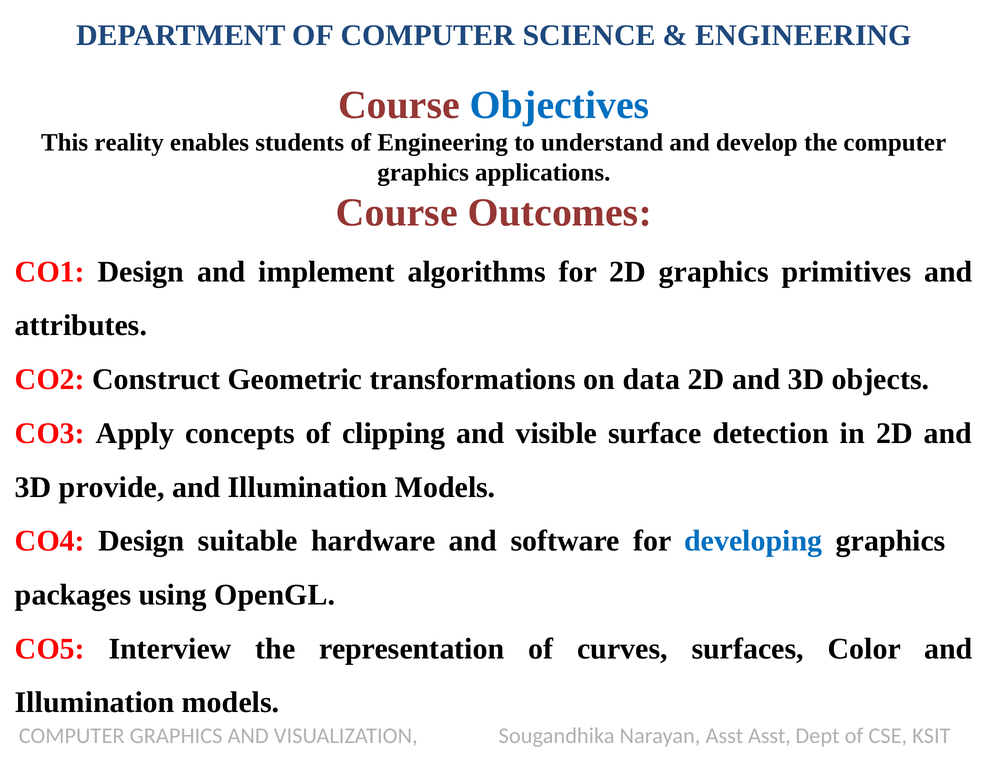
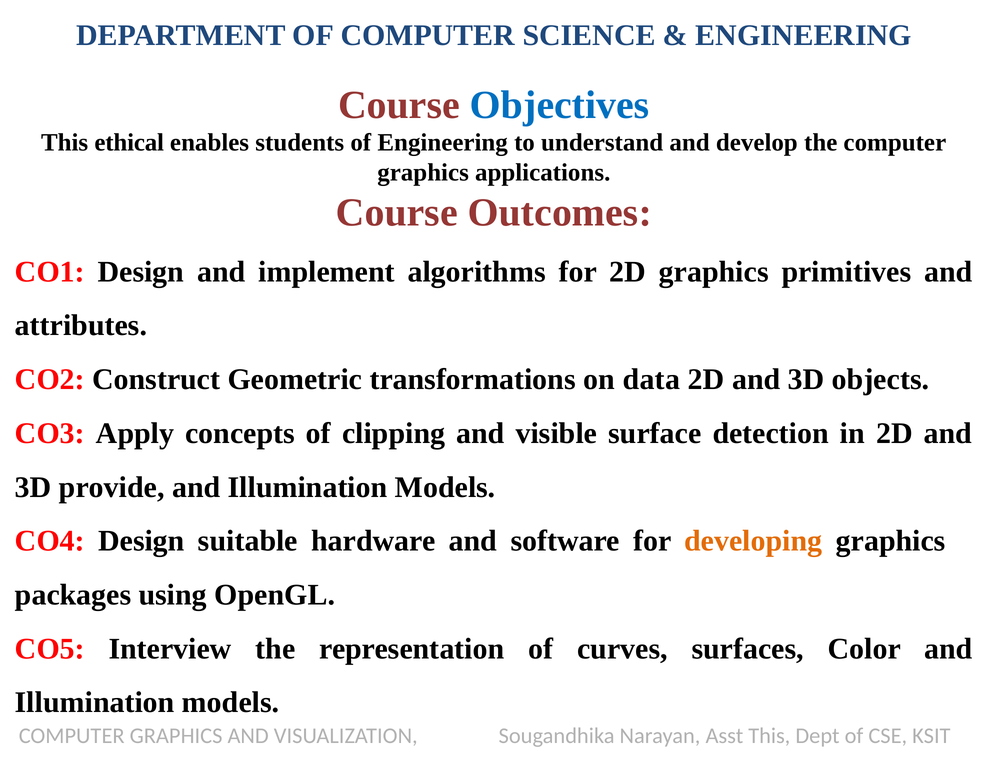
reality: reality -> ethical (129, 143)
developing colour: blue -> orange (753, 541)
Asst Asst: Asst -> This (769, 736)
